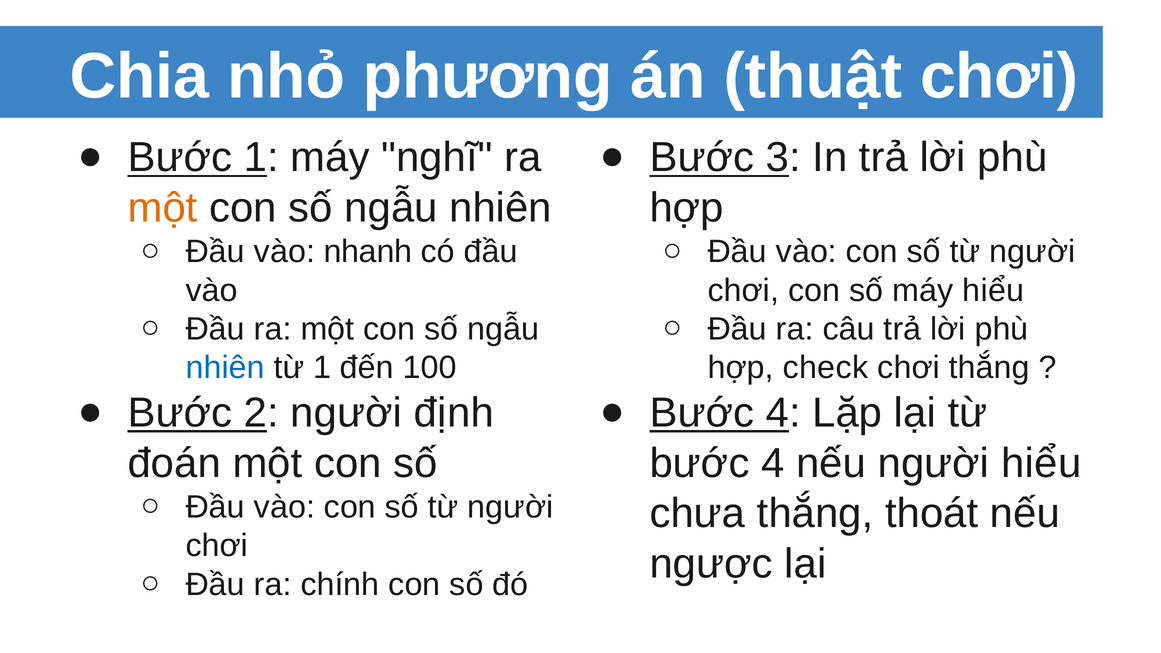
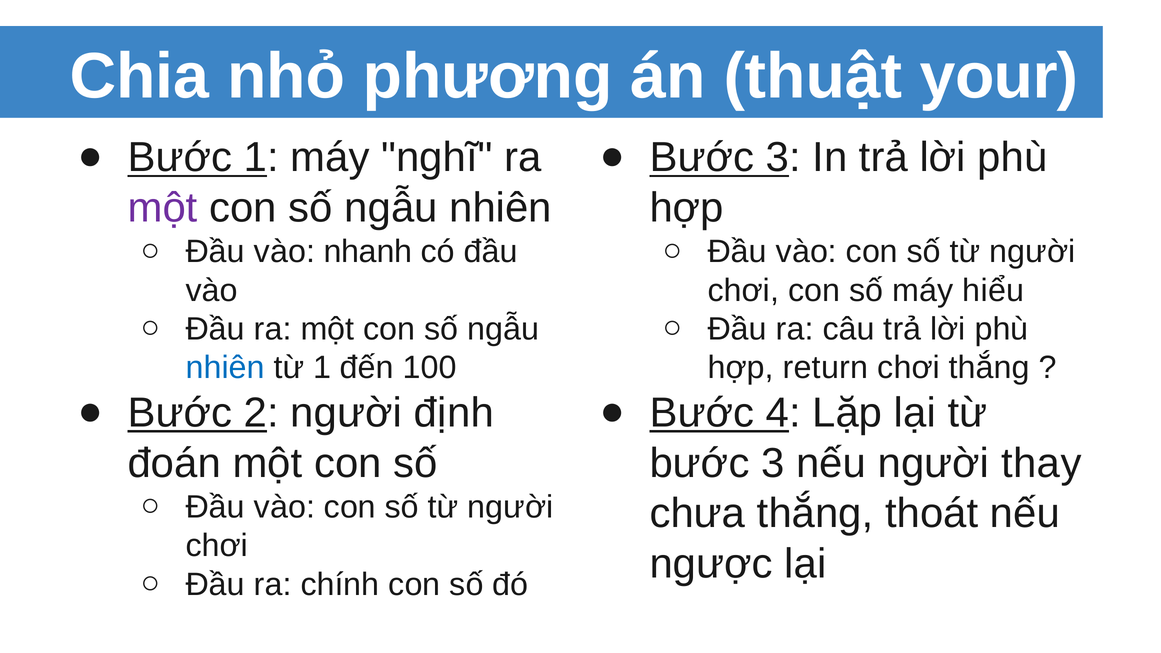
thuật chơi: chơi -> your (999, 77)
một colour: orange -> purple (163, 208)
check: check -> return (826, 368)
4: 4 -> 3 (773, 463)
người hiểu: hiểu -> thay (1041, 463)
